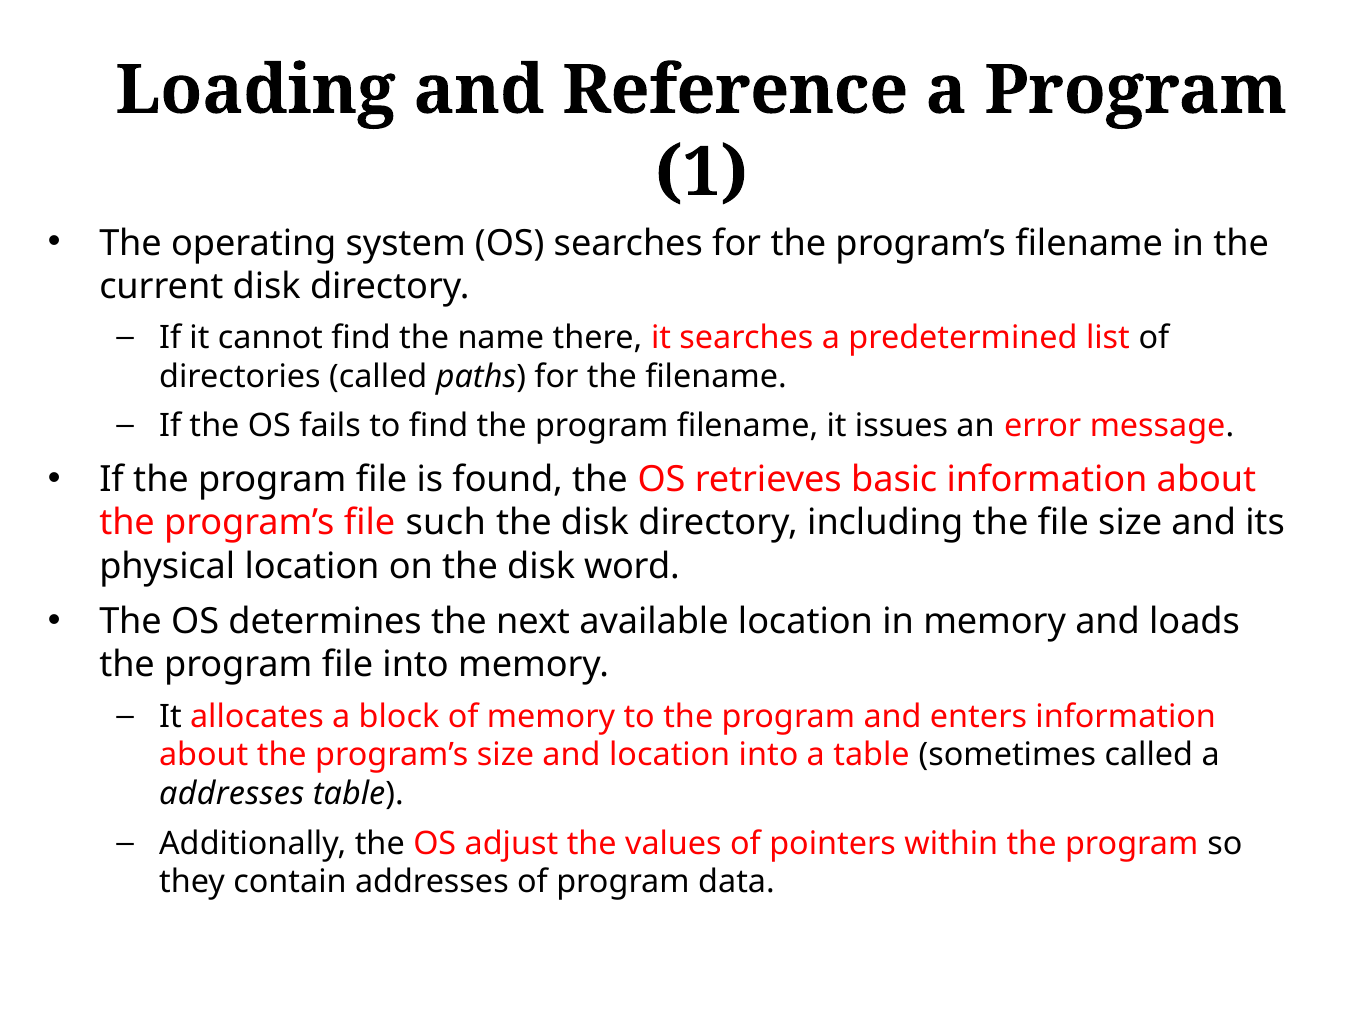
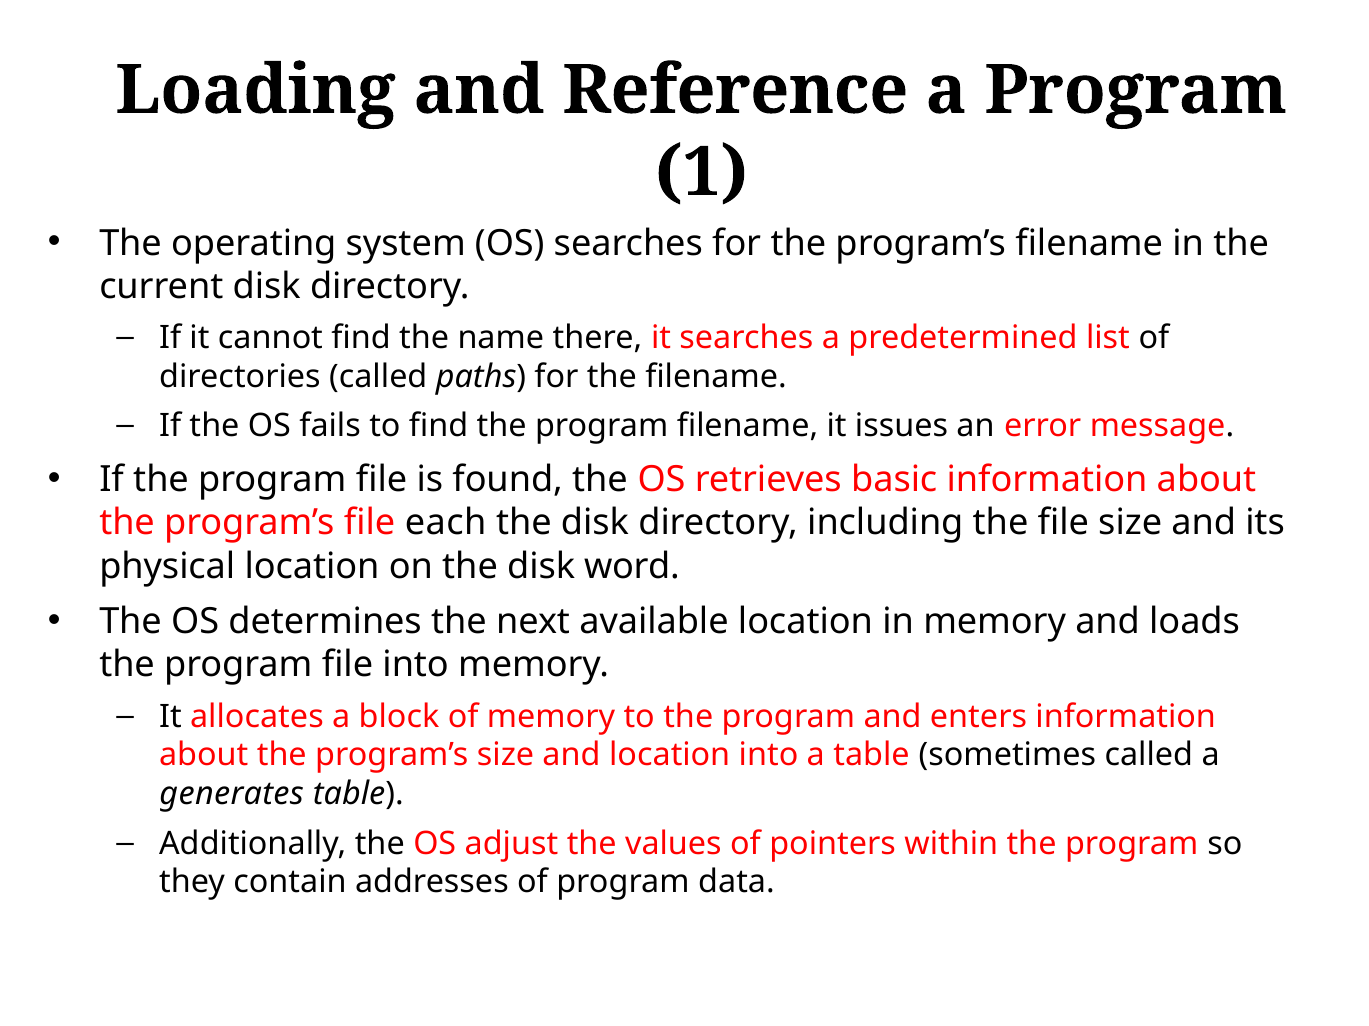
such: such -> each (446, 523)
addresses: addresses -> generates (232, 795)
